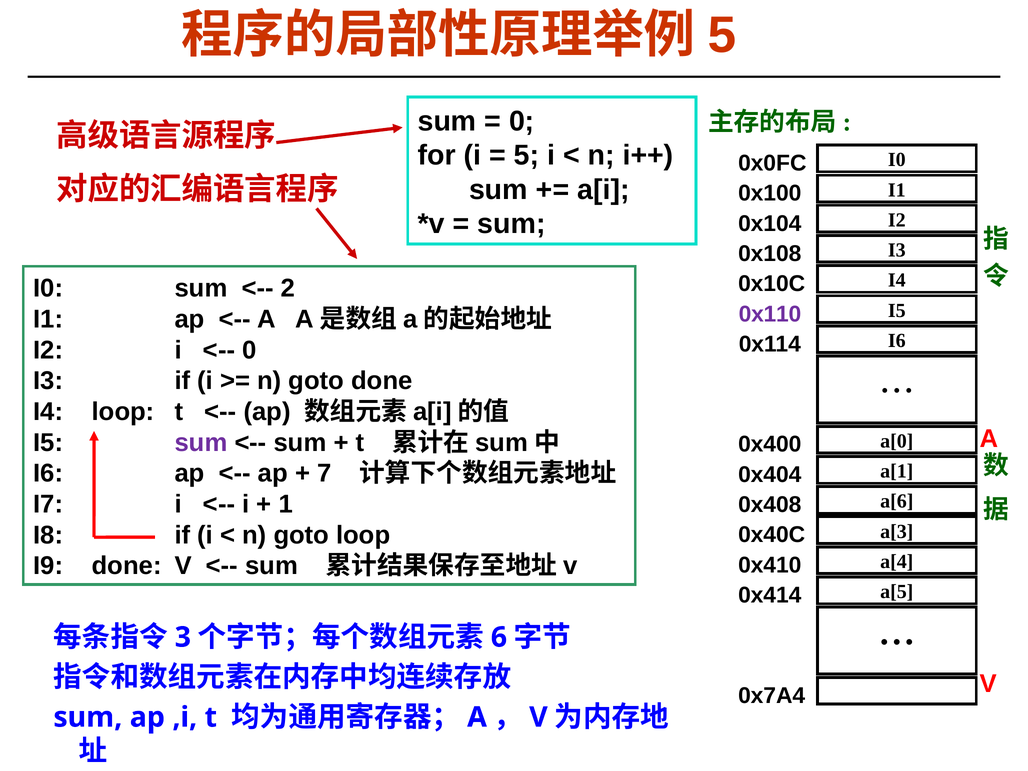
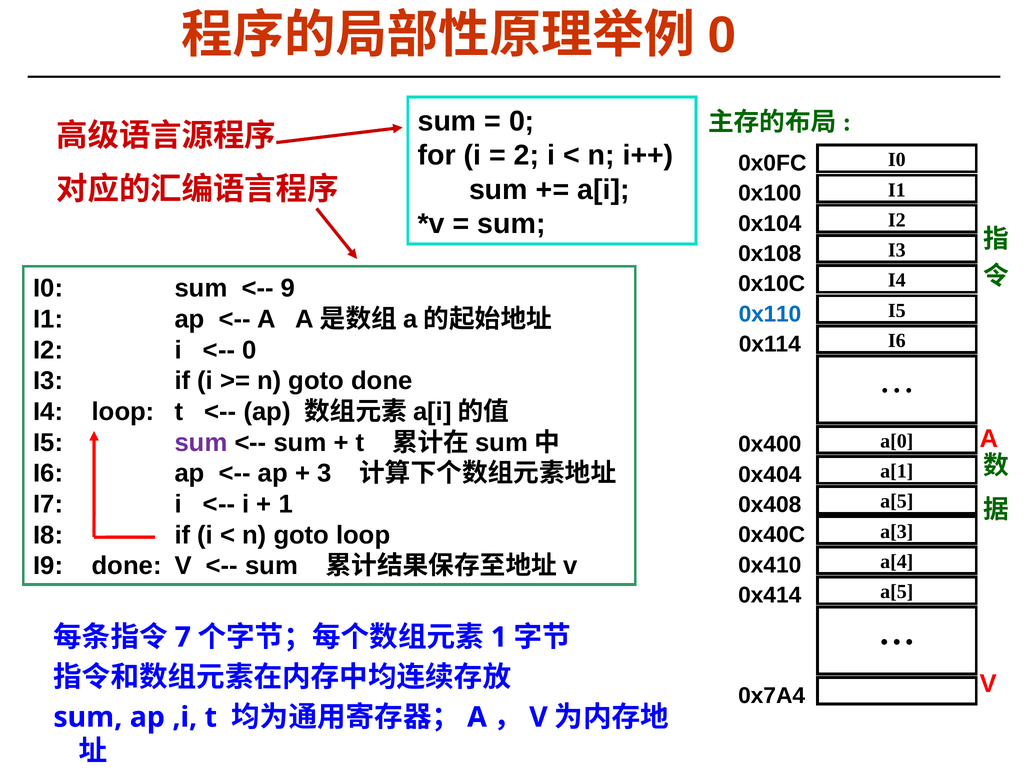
5: 5 -> 0 (722, 35)
5: 5 -> 2 (527, 155)
2: 2 -> 9 (288, 288)
0x110 colour: purple -> blue (770, 314)
7: 7 -> 3 (324, 473)
a[6: a[6 -> a[5 (897, 501)
3: 3 -> 7 (183, 637)
6: 6 -> 1 (499, 637)
